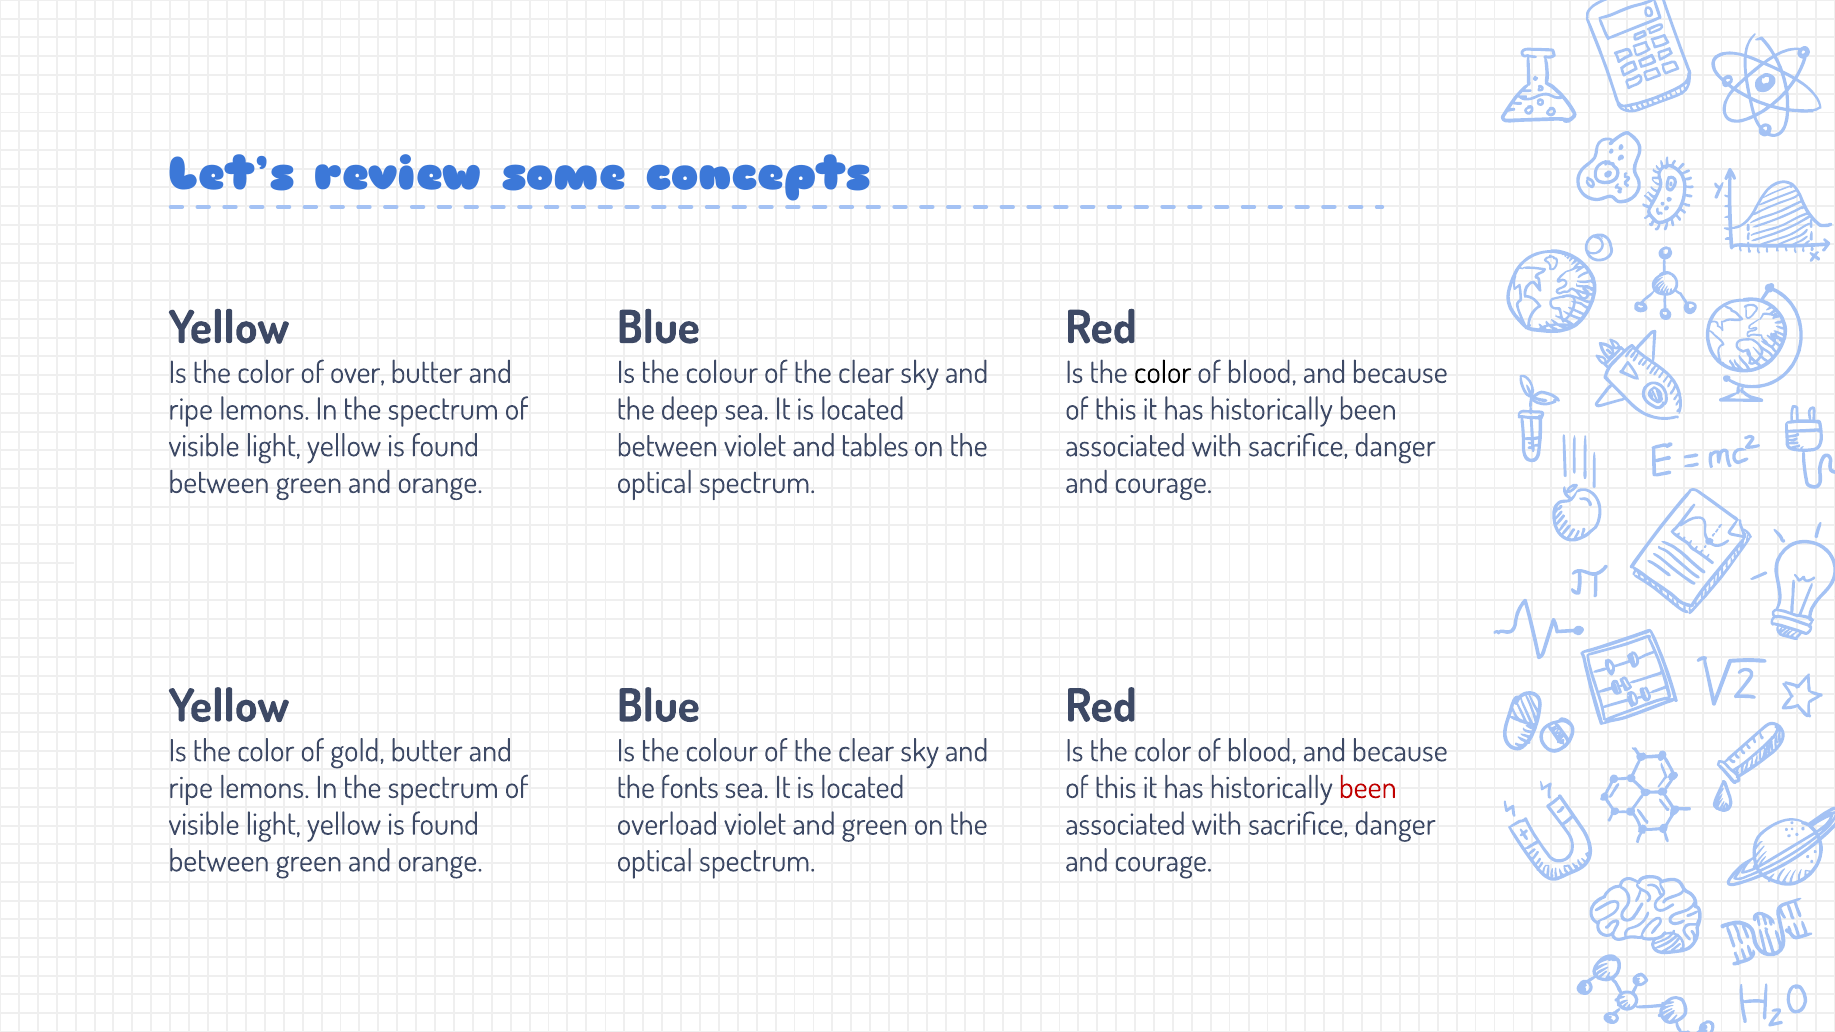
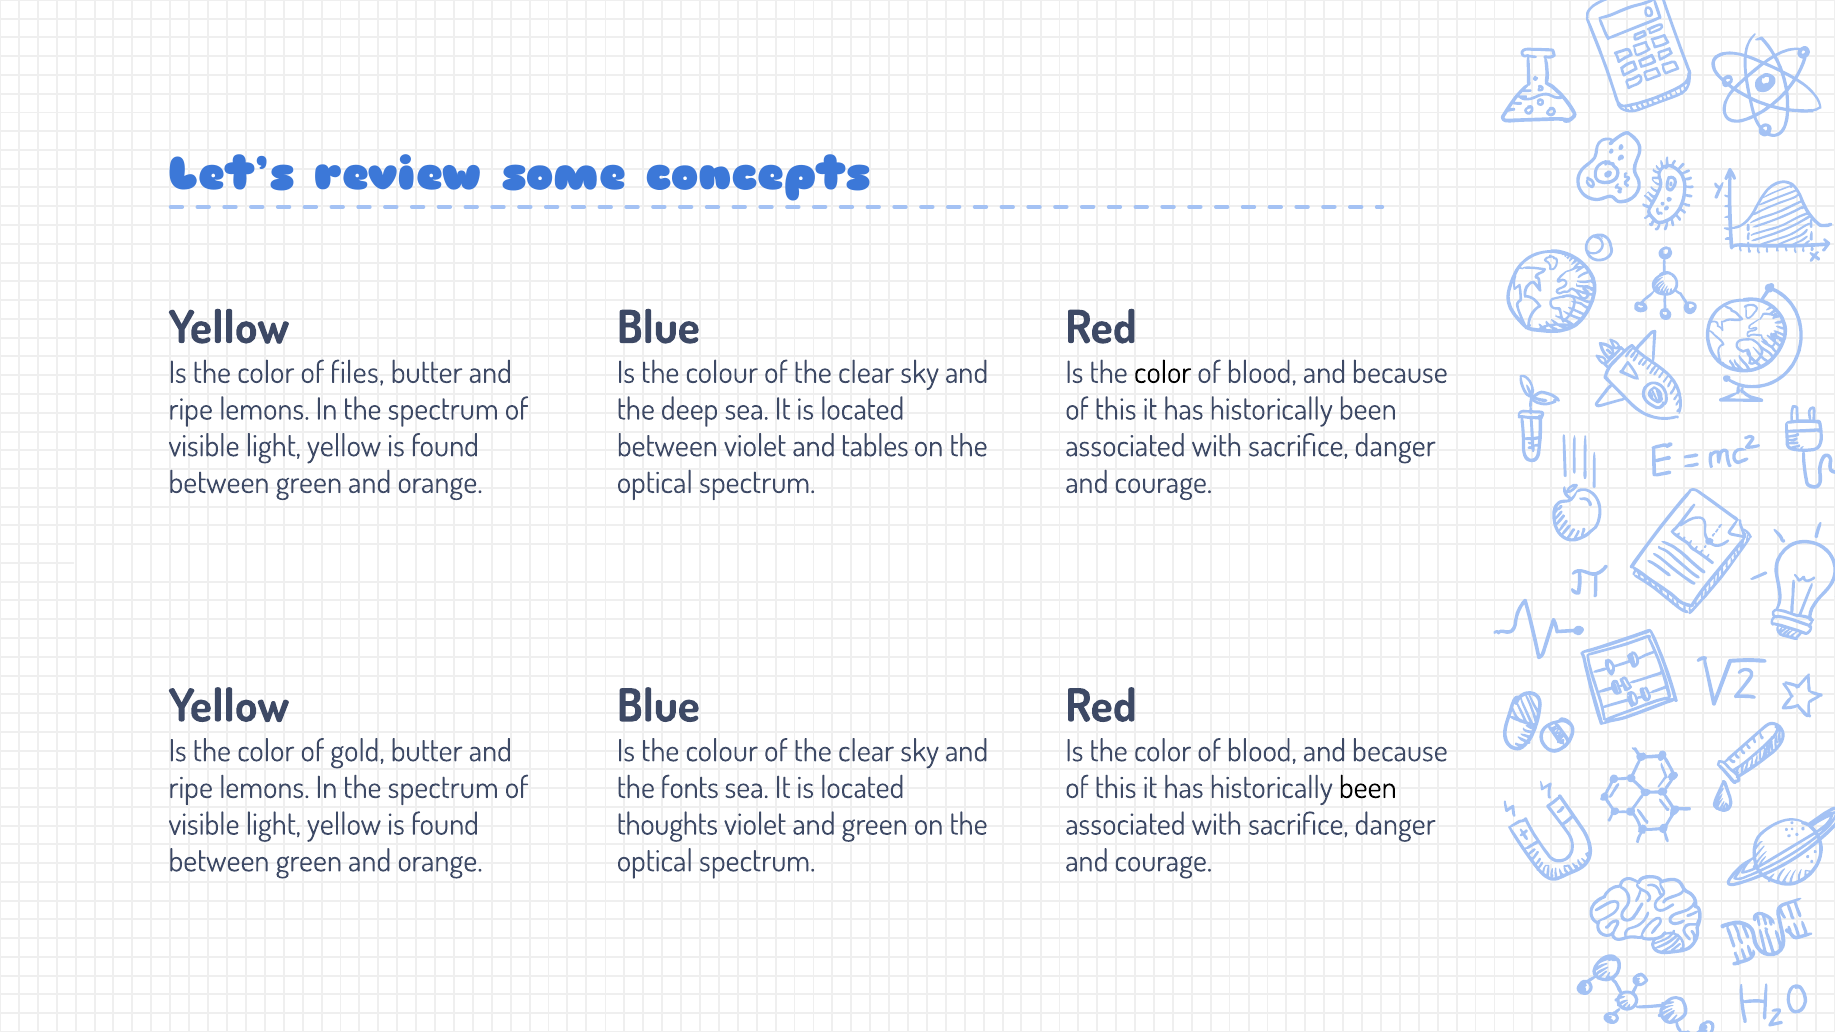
over: over -> files (357, 373)
been colour: red -> black (1368, 788)
overload: overload -> thoughts (667, 825)
